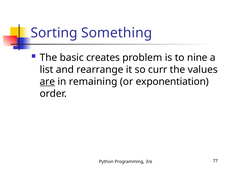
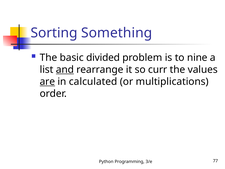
creates: creates -> divided (103, 57)
and underline: none -> present (65, 69)
remaining: remaining -> calculated (93, 81)
exponentiation: exponentiation -> multiplications (172, 81)
